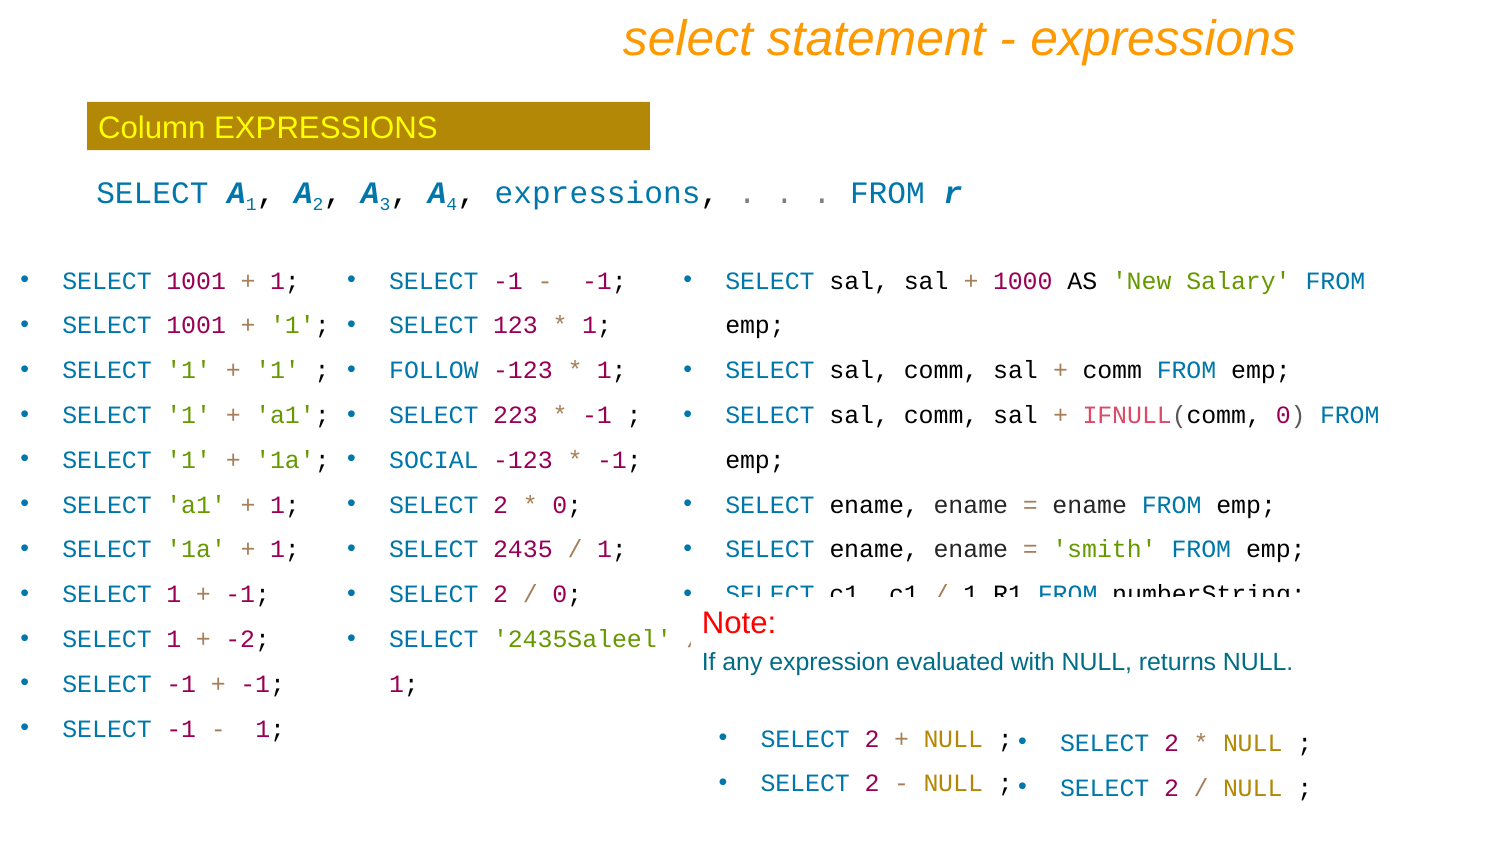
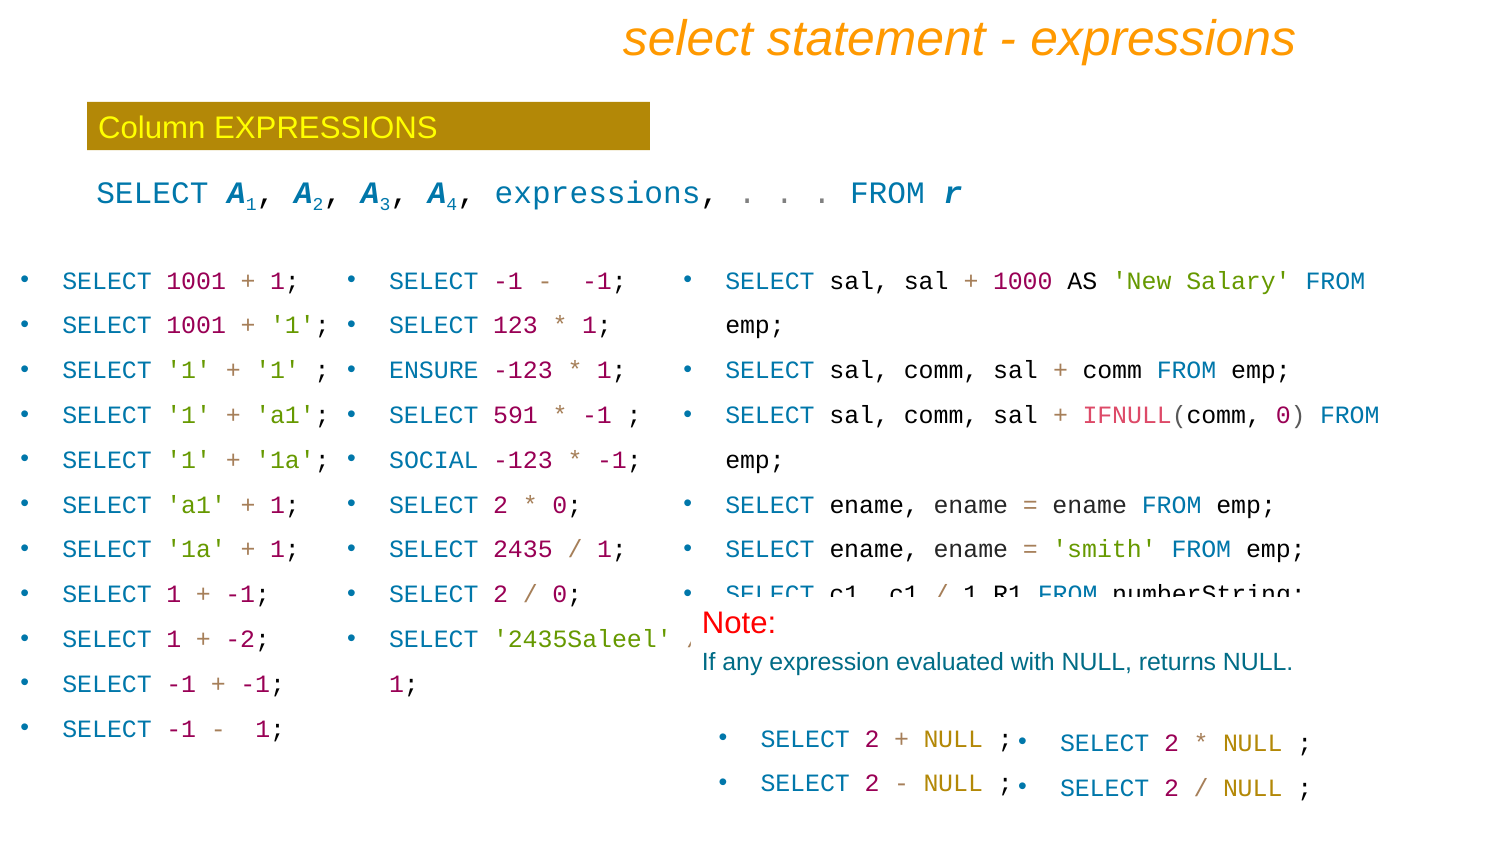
FOLLOW: FOLLOW -> ENSURE (434, 370)
223: 223 -> 591 (516, 415)
